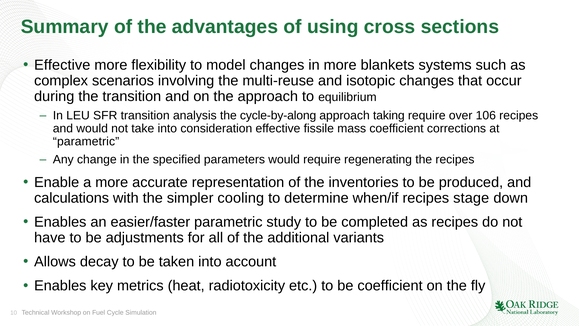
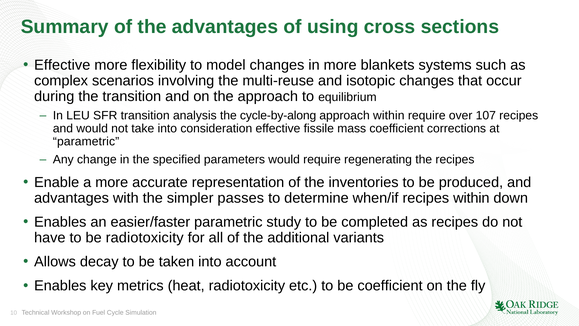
approach taking: taking -> within (389, 115)
106: 106 -> 107 (486, 115)
calculations: calculations -> advantages (72, 198)
cooling: cooling -> passes (241, 198)
recipes stage: stage -> within (471, 198)
be adjustments: adjustments -> radiotoxicity (145, 238)
